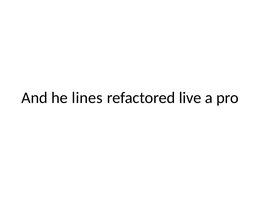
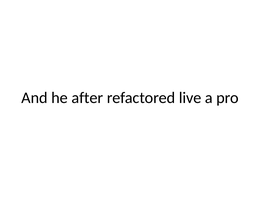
lines: lines -> after (87, 98)
